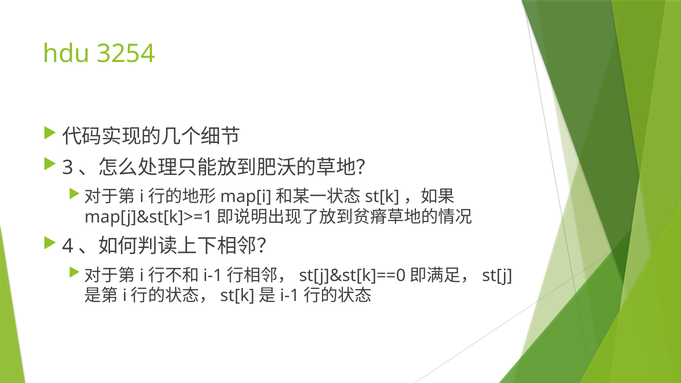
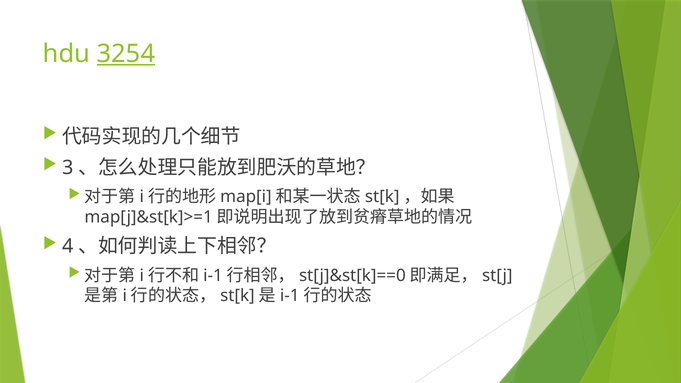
3254 underline: none -> present (126, 54)
